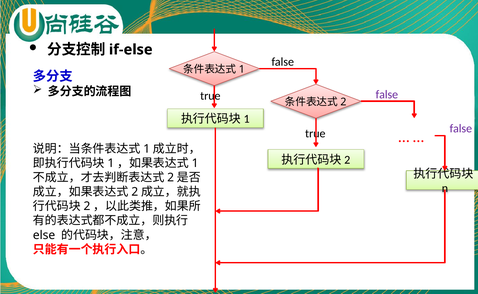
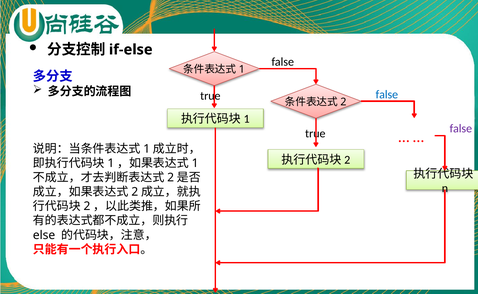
false colour: purple -> blue (387, 94)
